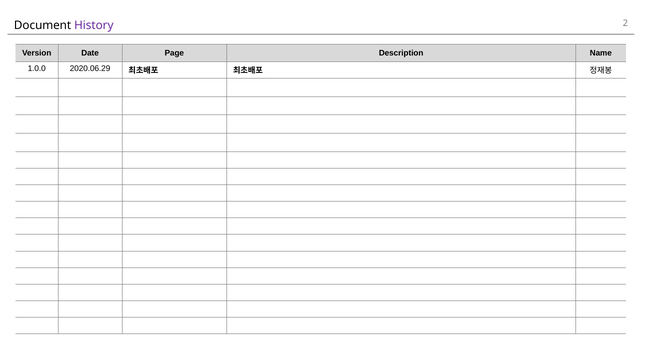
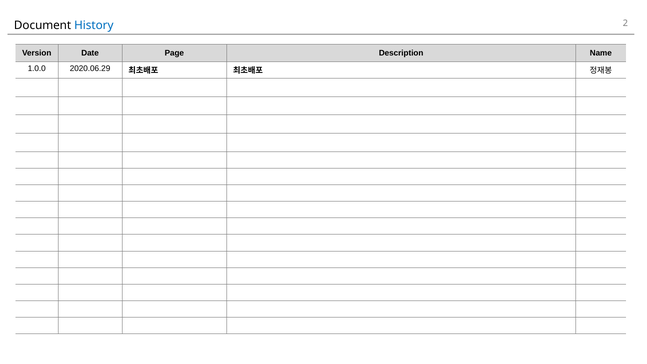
History colour: purple -> blue (94, 26)
